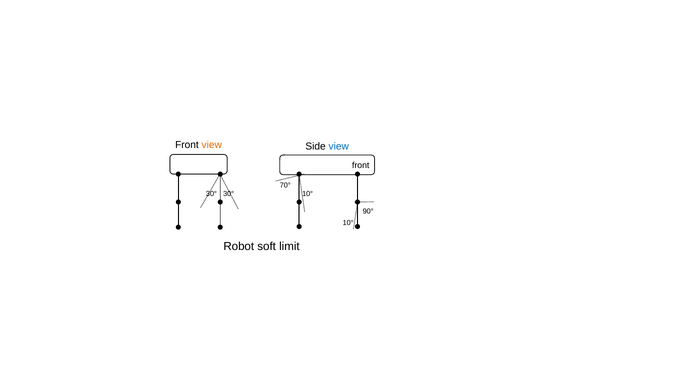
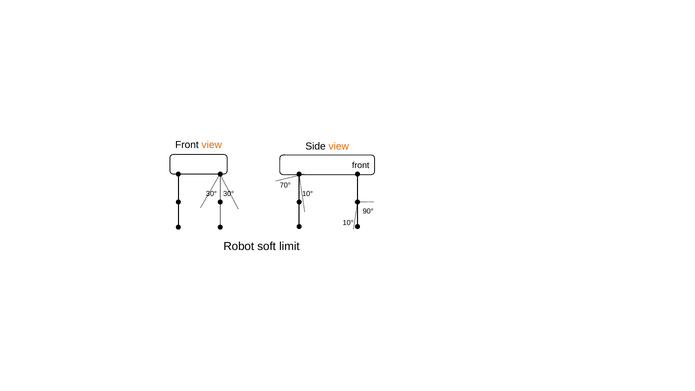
view colour: blue -> orange (339, 146)
